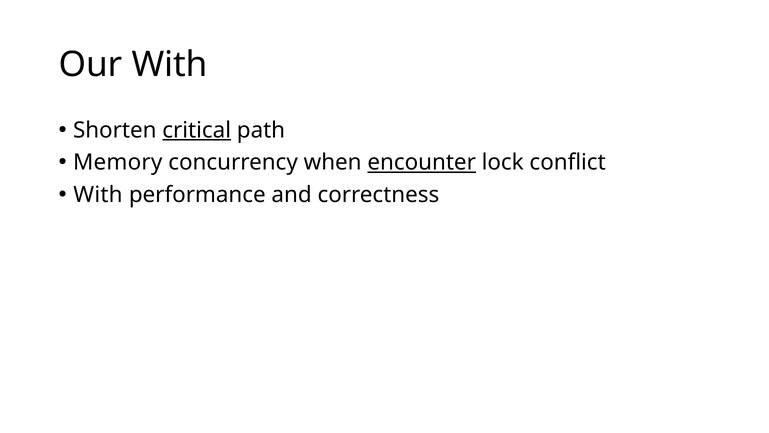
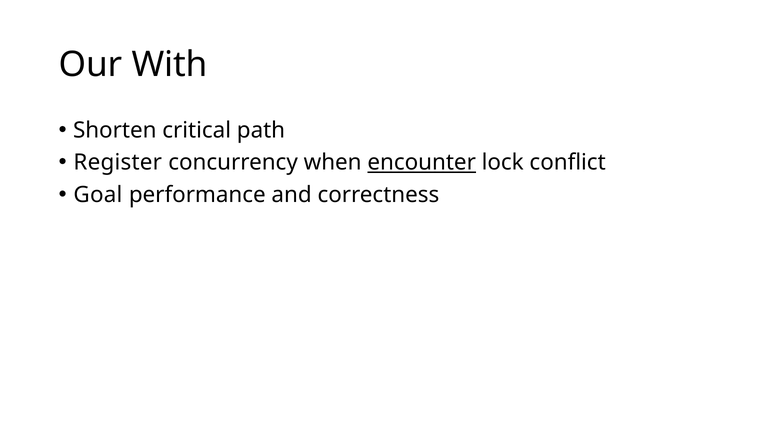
critical underline: present -> none (197, 130)
Memory: Memory -> Register (118, 162)
With: With -> Goal (98, 195)
